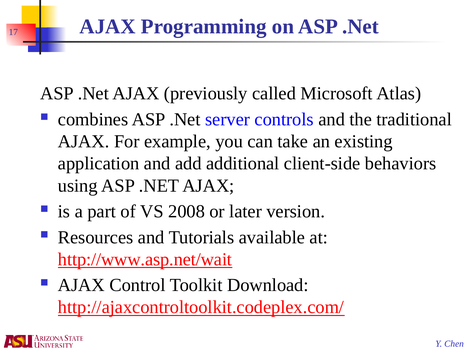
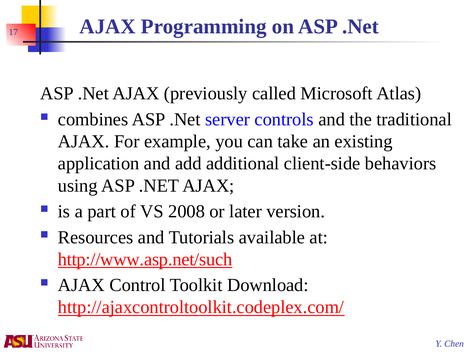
http://www.asp.net/wait: http://www.asp.net/wait -> http://www.asp.net/such (145, 259)
